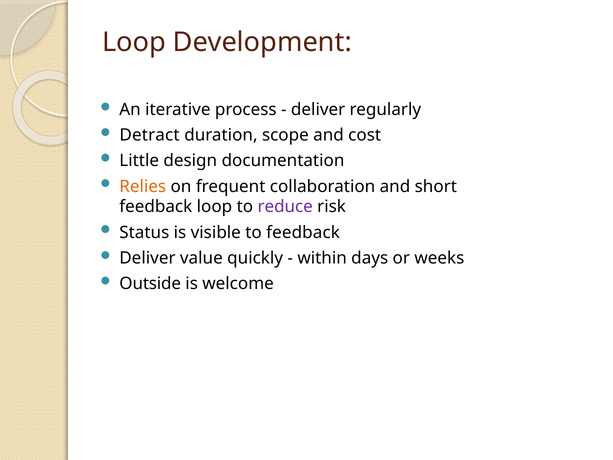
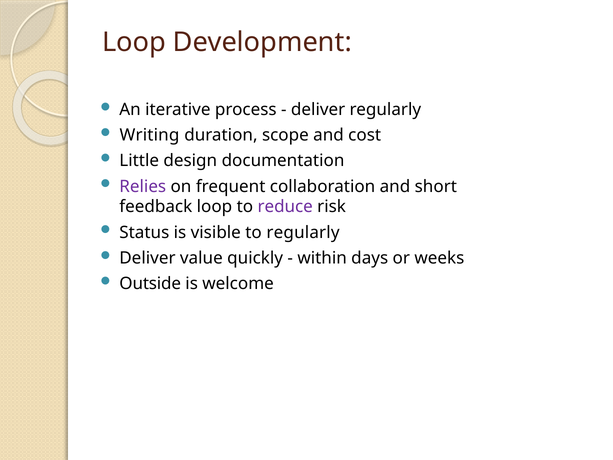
Detract: Detract -> Writing (149, 135)
Relies colour: orange -> purple (143, 186)
to feedback: feedback -> regularly (303, 232)
